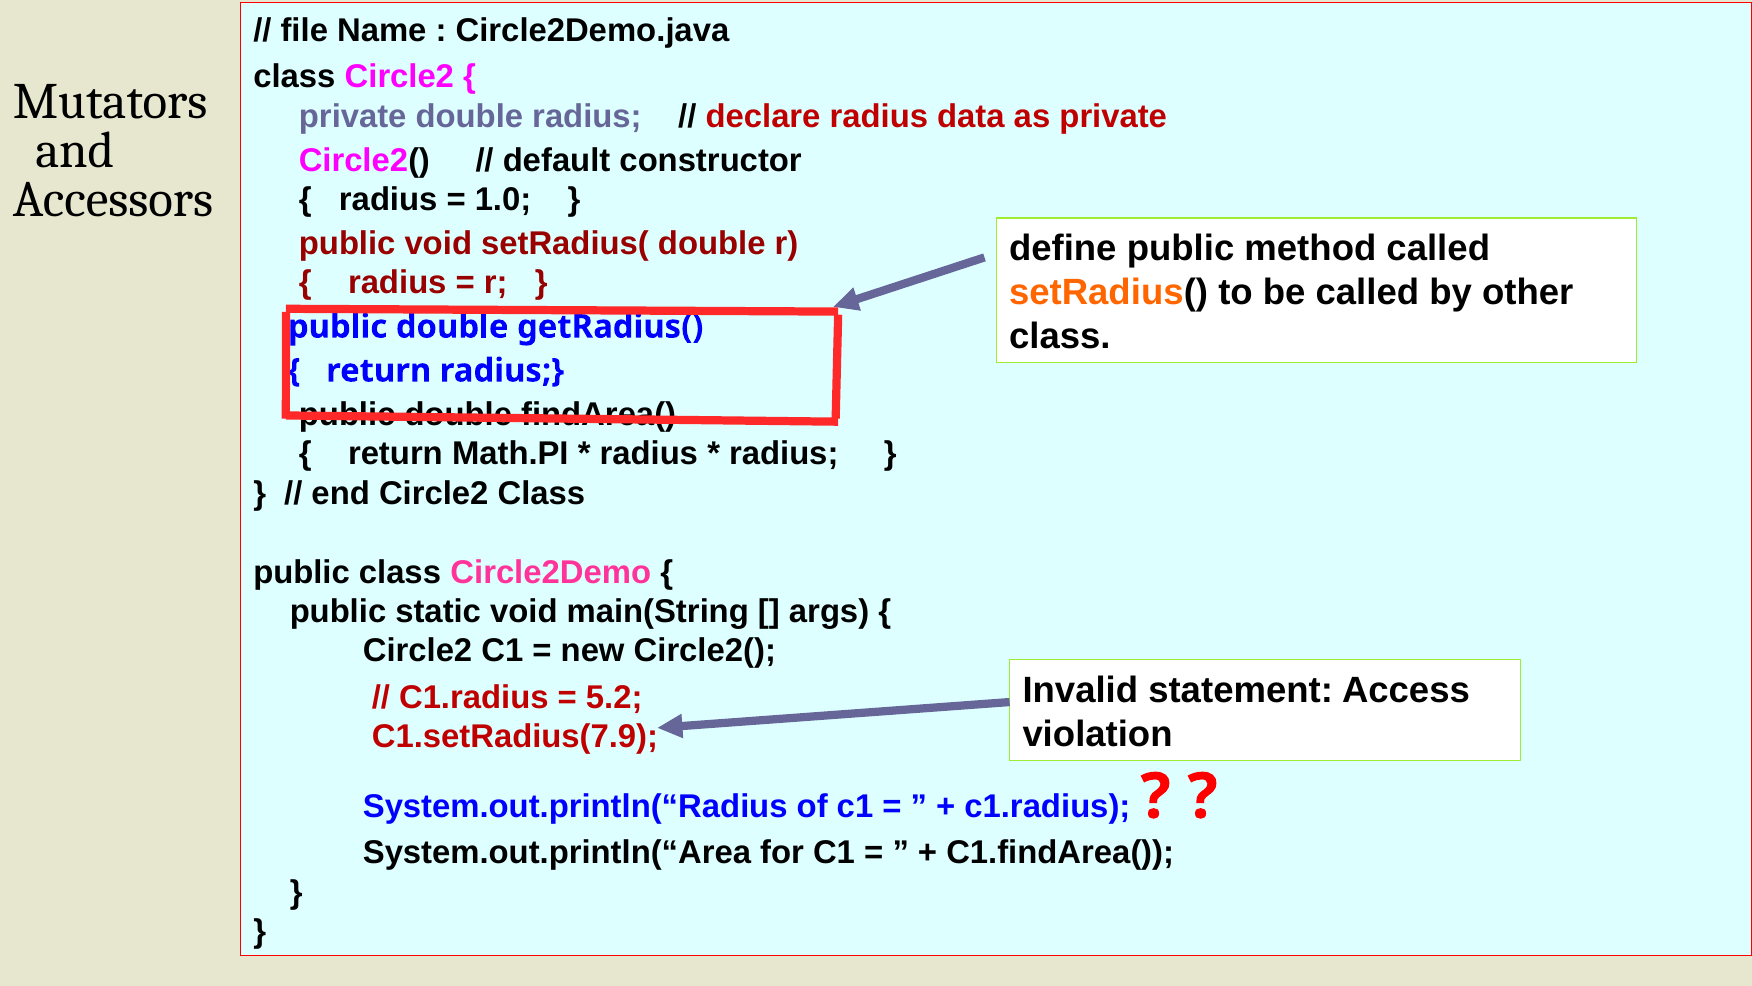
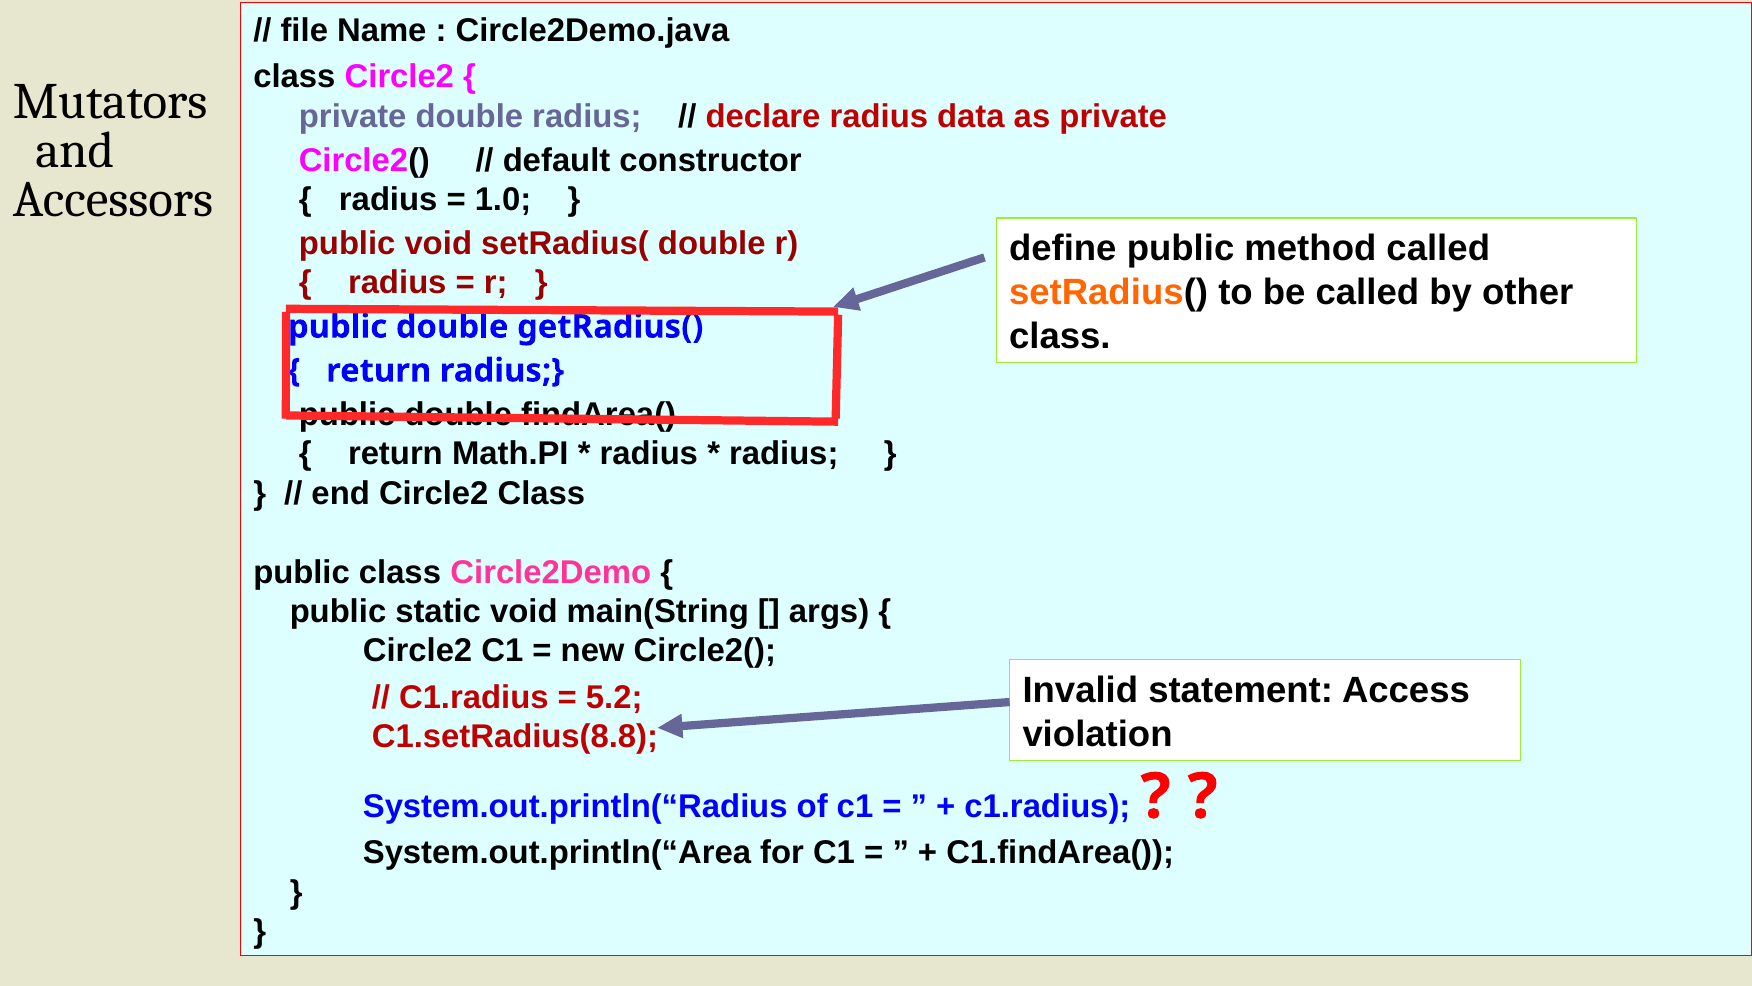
C1.setRadius(7.9: C1.setRadius(7.9 -> C1.setRadius(8.8 (515, 736)
